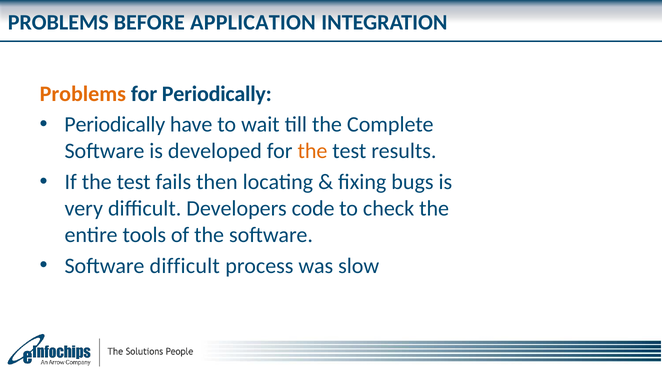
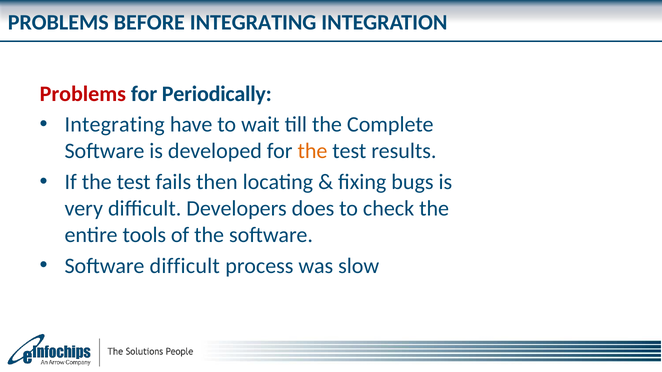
BEFORE APPLICATION: APPLICATION -> INTEGRATING (253, 22)
Problems colour: orange -> red (83, 94)
Periodically: Periodically -> Integrating (115, 125)
code: code -> does (313, 209)
